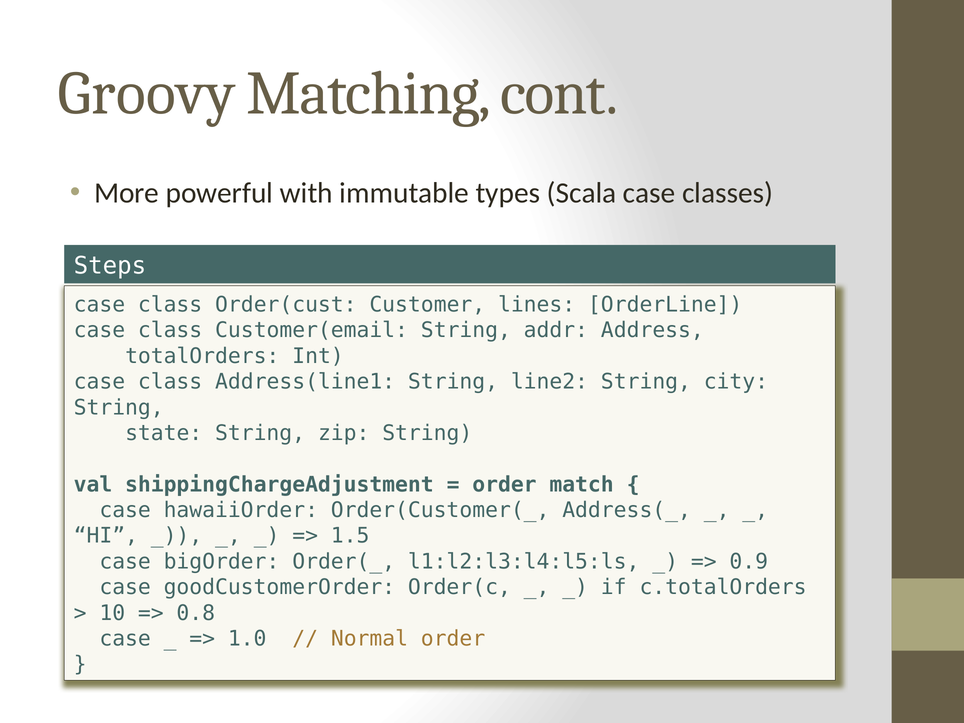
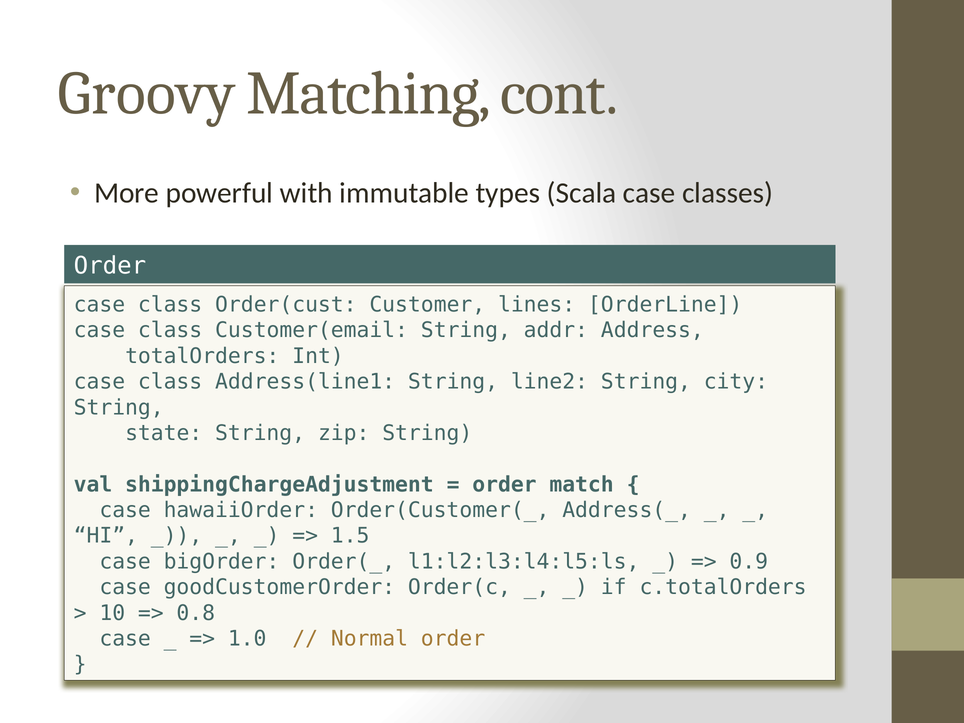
Steps: Steps -> Order (110, 266)
